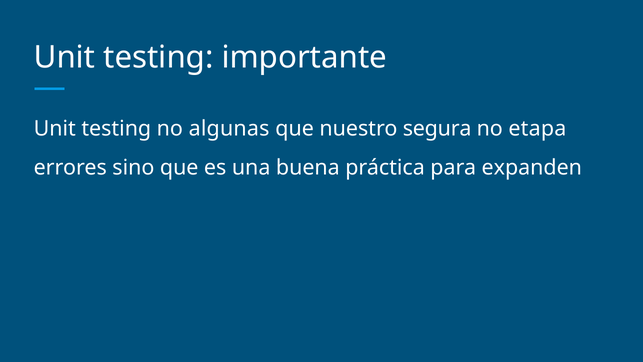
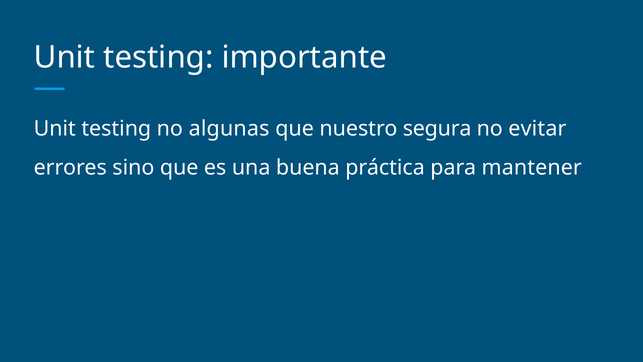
etapa: etapa -> evitar (537, 129)
expanden: expanden -> mantener (532, 167)
